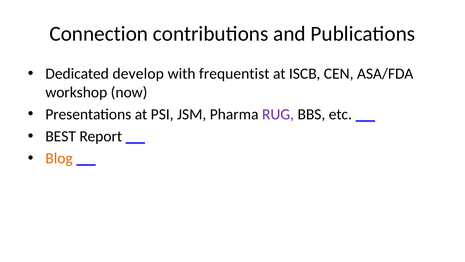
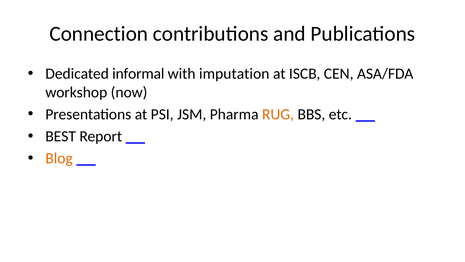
develop: develop -> informal (138, 74)
frequentist: frequentist -> imputation (234, 74)
RUG colour: purple -> orange (278, 114)
